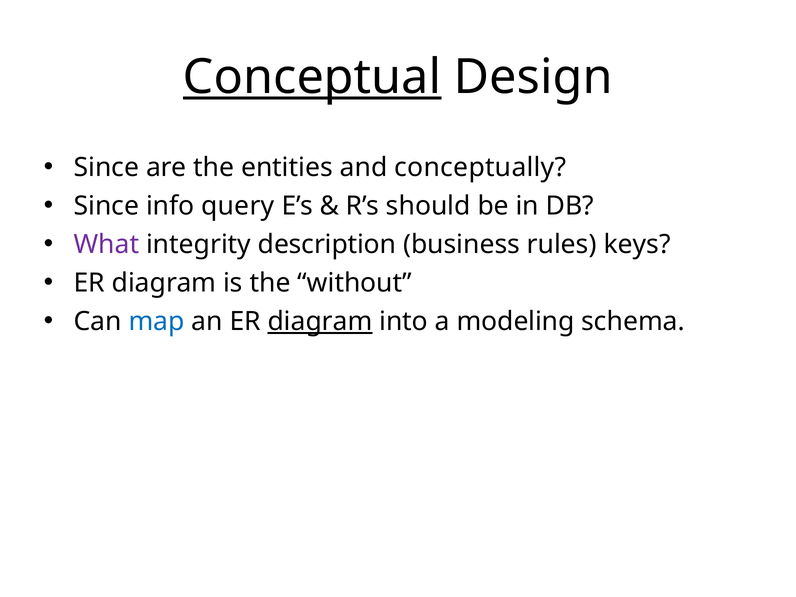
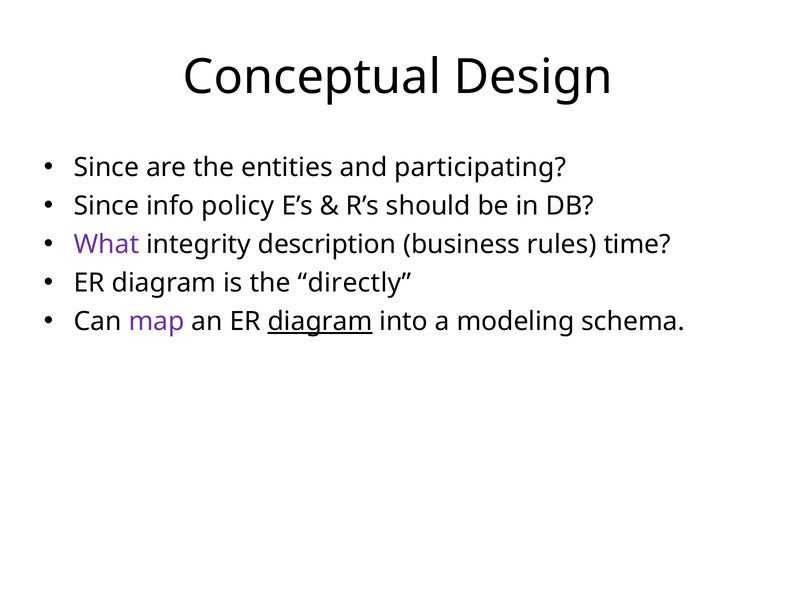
Conceptual underline: present -> none (312, 77)
conceptually: conceptually -> participating (480, 168)
query: query -> policy (238, 206)
keys: keys -> time (637, 245)
without: without -> directly (355, 283)
map colour: blue -> purple (157, 322)
